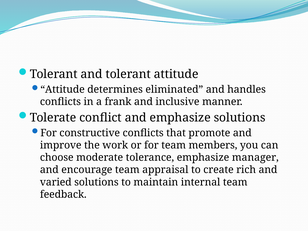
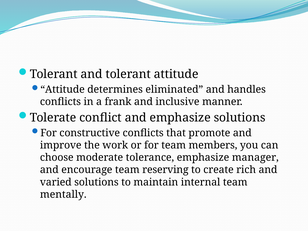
appraisal: appraisal -> reserving (165, 170)
feedback: feedback -> mentally (63, 194)
